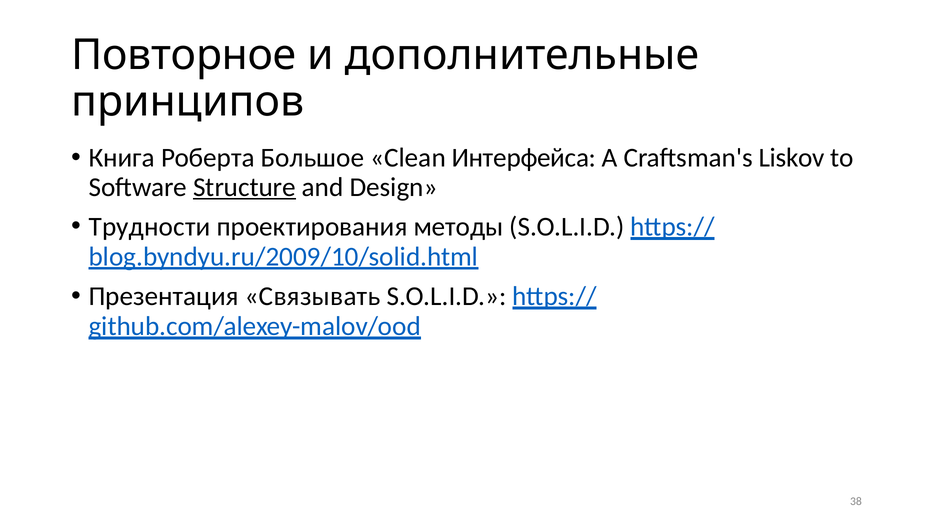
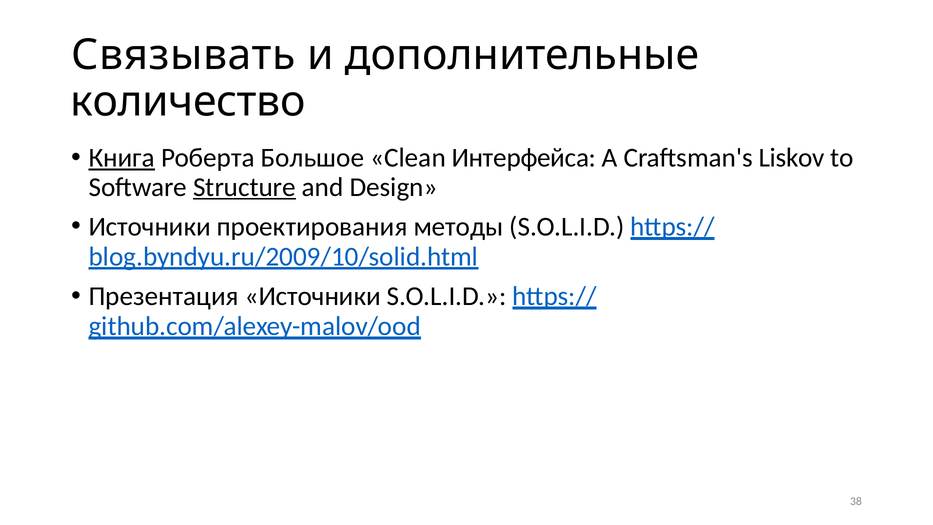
Повторное: Повторное -> Связывать (183, 55)
принципов: принципов -> количество (188, 101)
Книга underline: none -> present (122, 158)
Трудности: Трудности -> Источники (150, 227)
Презентация Связывать: Связывать -> Источники (313, 296)
